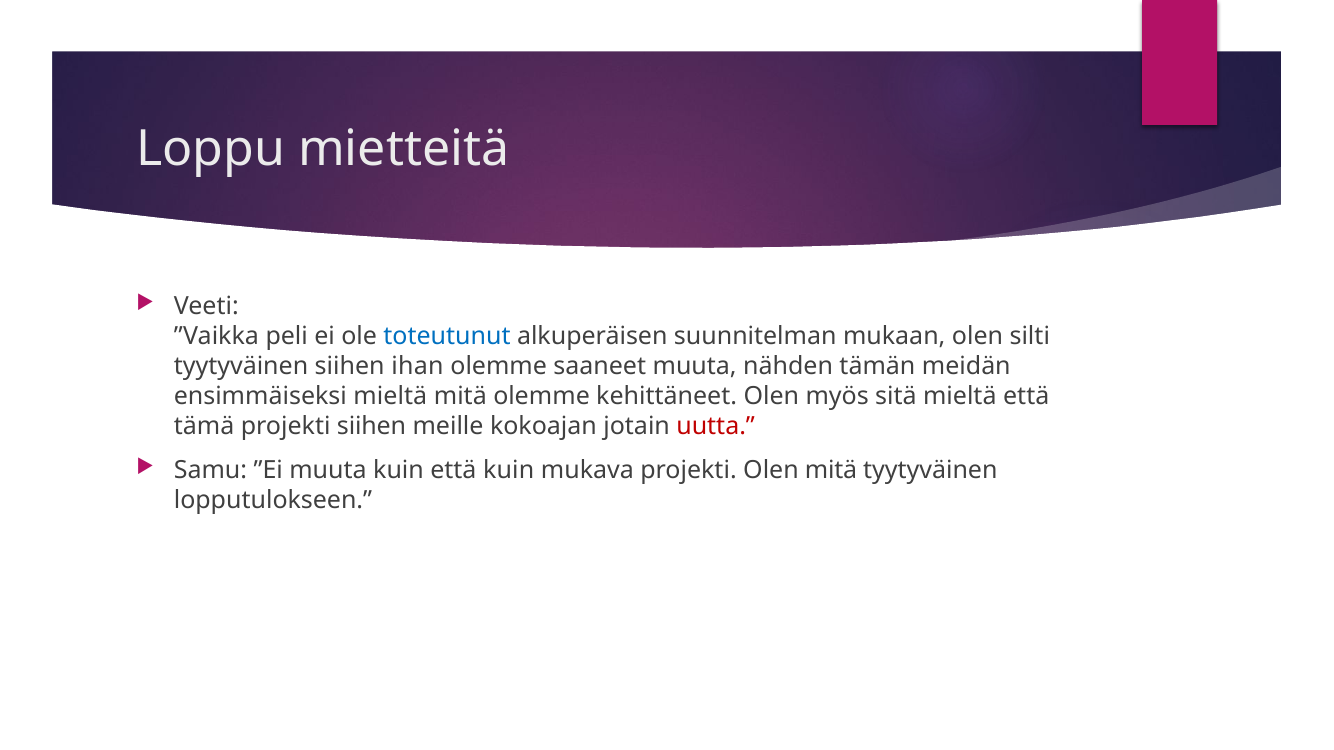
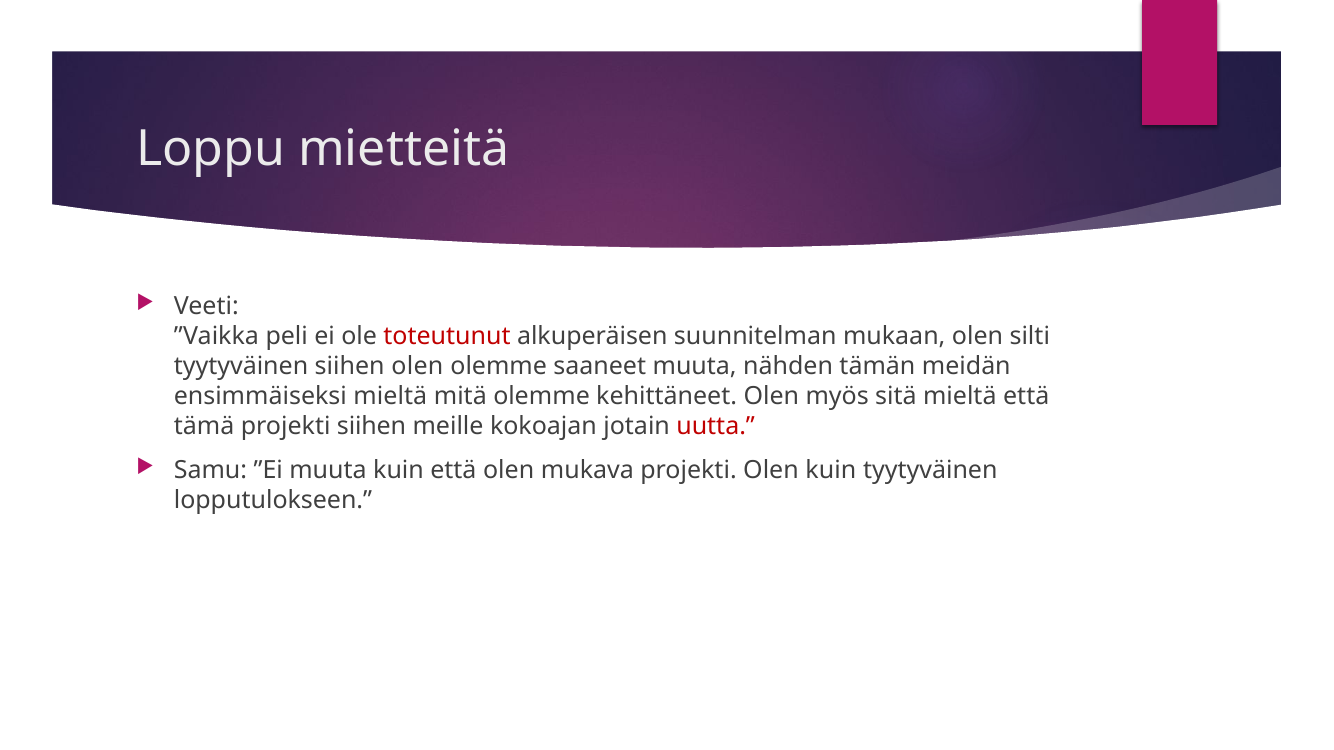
toteutunut colour: blue -> red (447, 337)
siihen ihan: ihan -> olen (417, 367)
että kuin: kuin -> olen (509, 471)
Olen mitä: mitä -> kuin (831, 471)
